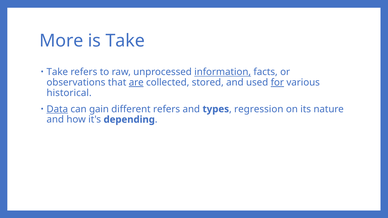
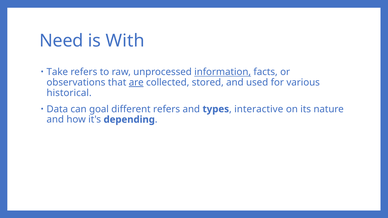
More: More -> Need (61, 41)
is Take: Take -> With (125, 41)
for underline: present -> none (277, 83)
Data underline: present -> none (57, 109)
gain: gain -> goal (99, 109)
regression: regression -> interactive (259, 109)
